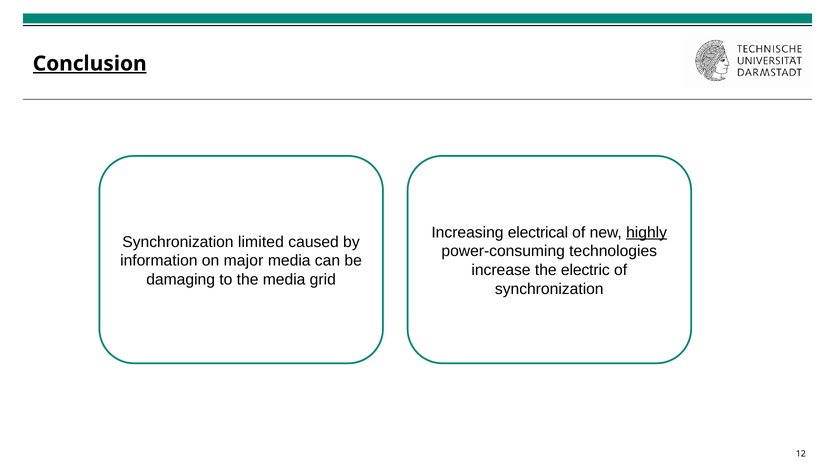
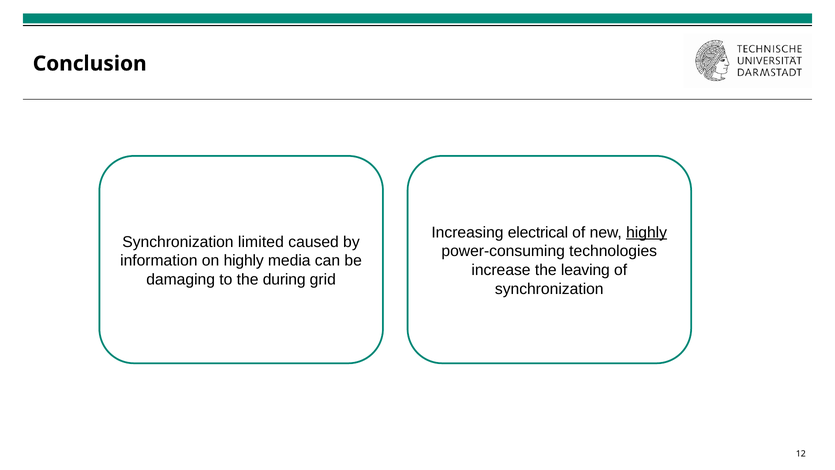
Conclusion underline: present -> none (90, 64)
on major: major -> highly (244, 260)
electric: electric -> leaving (585, 270)
the media: media -> during (284, 279)
